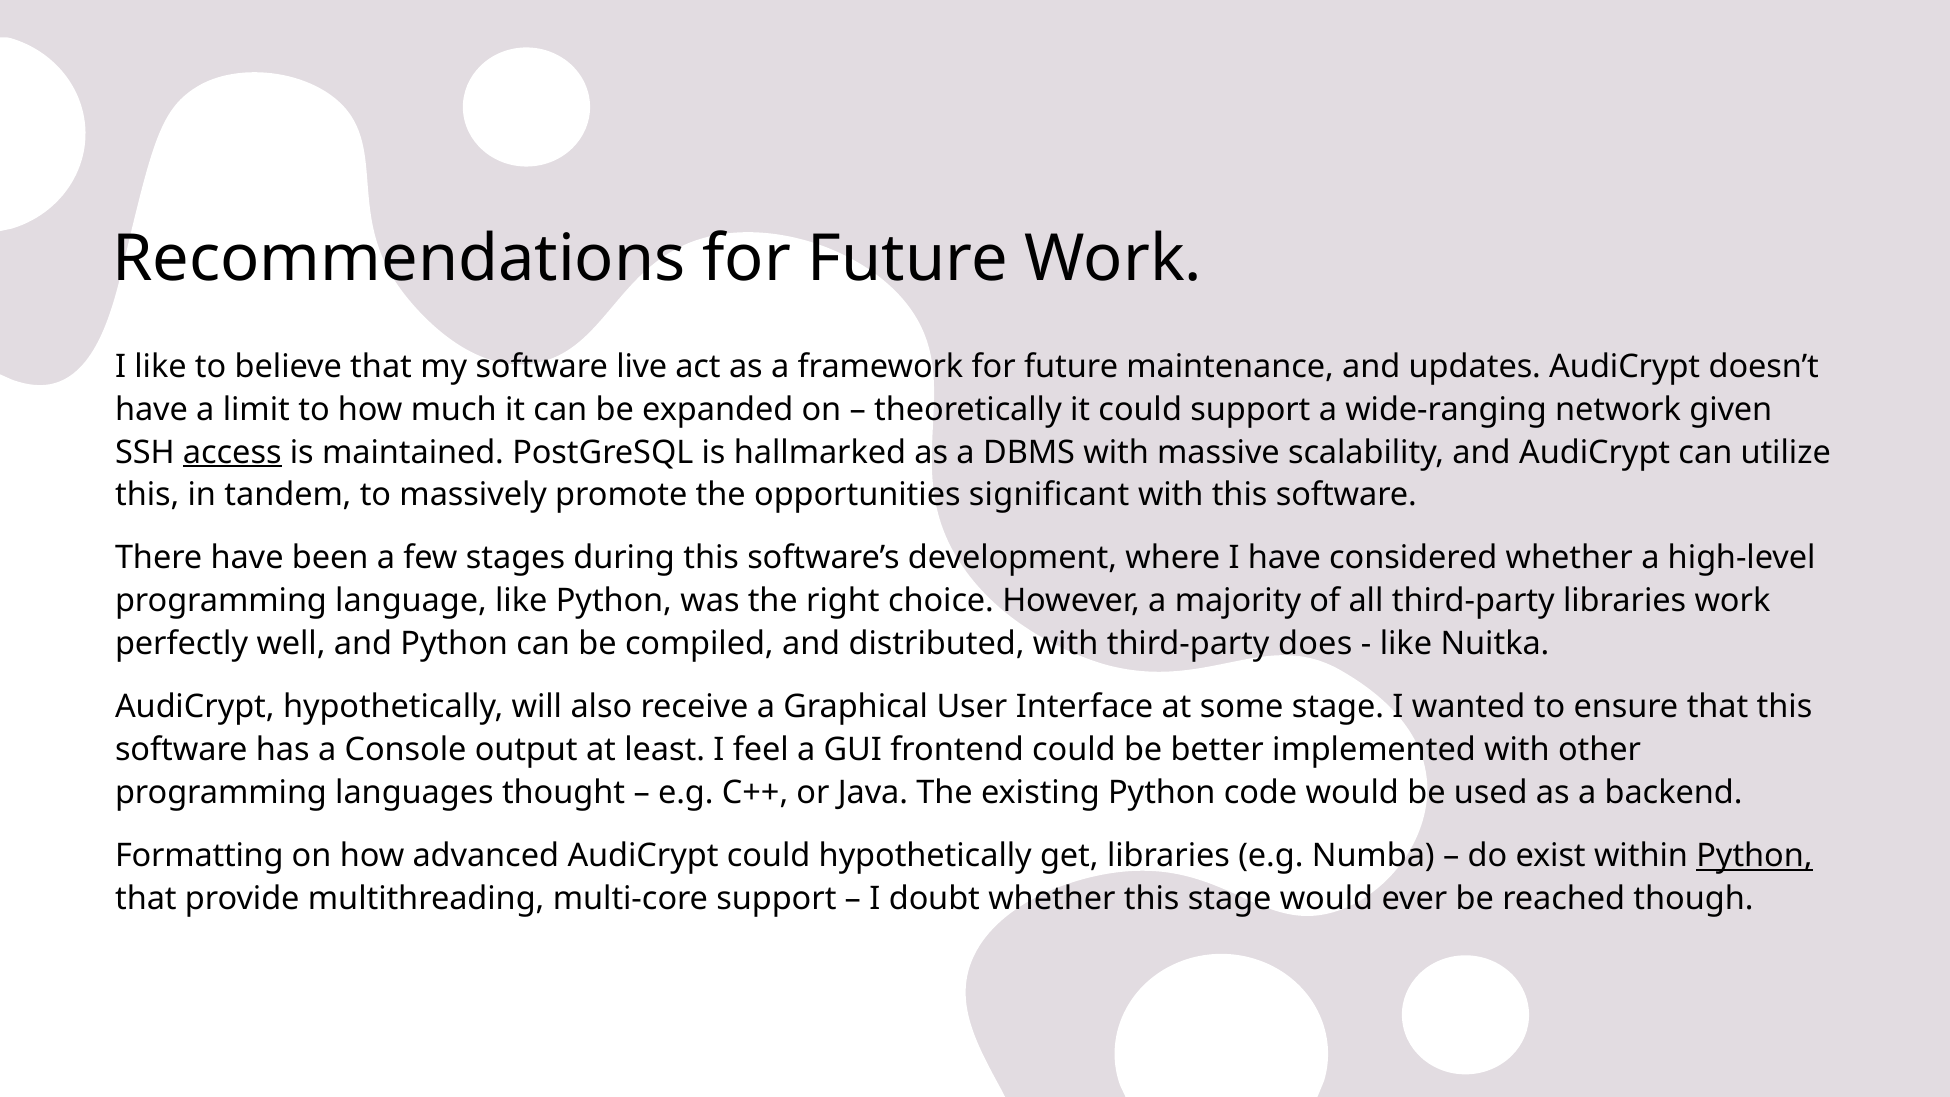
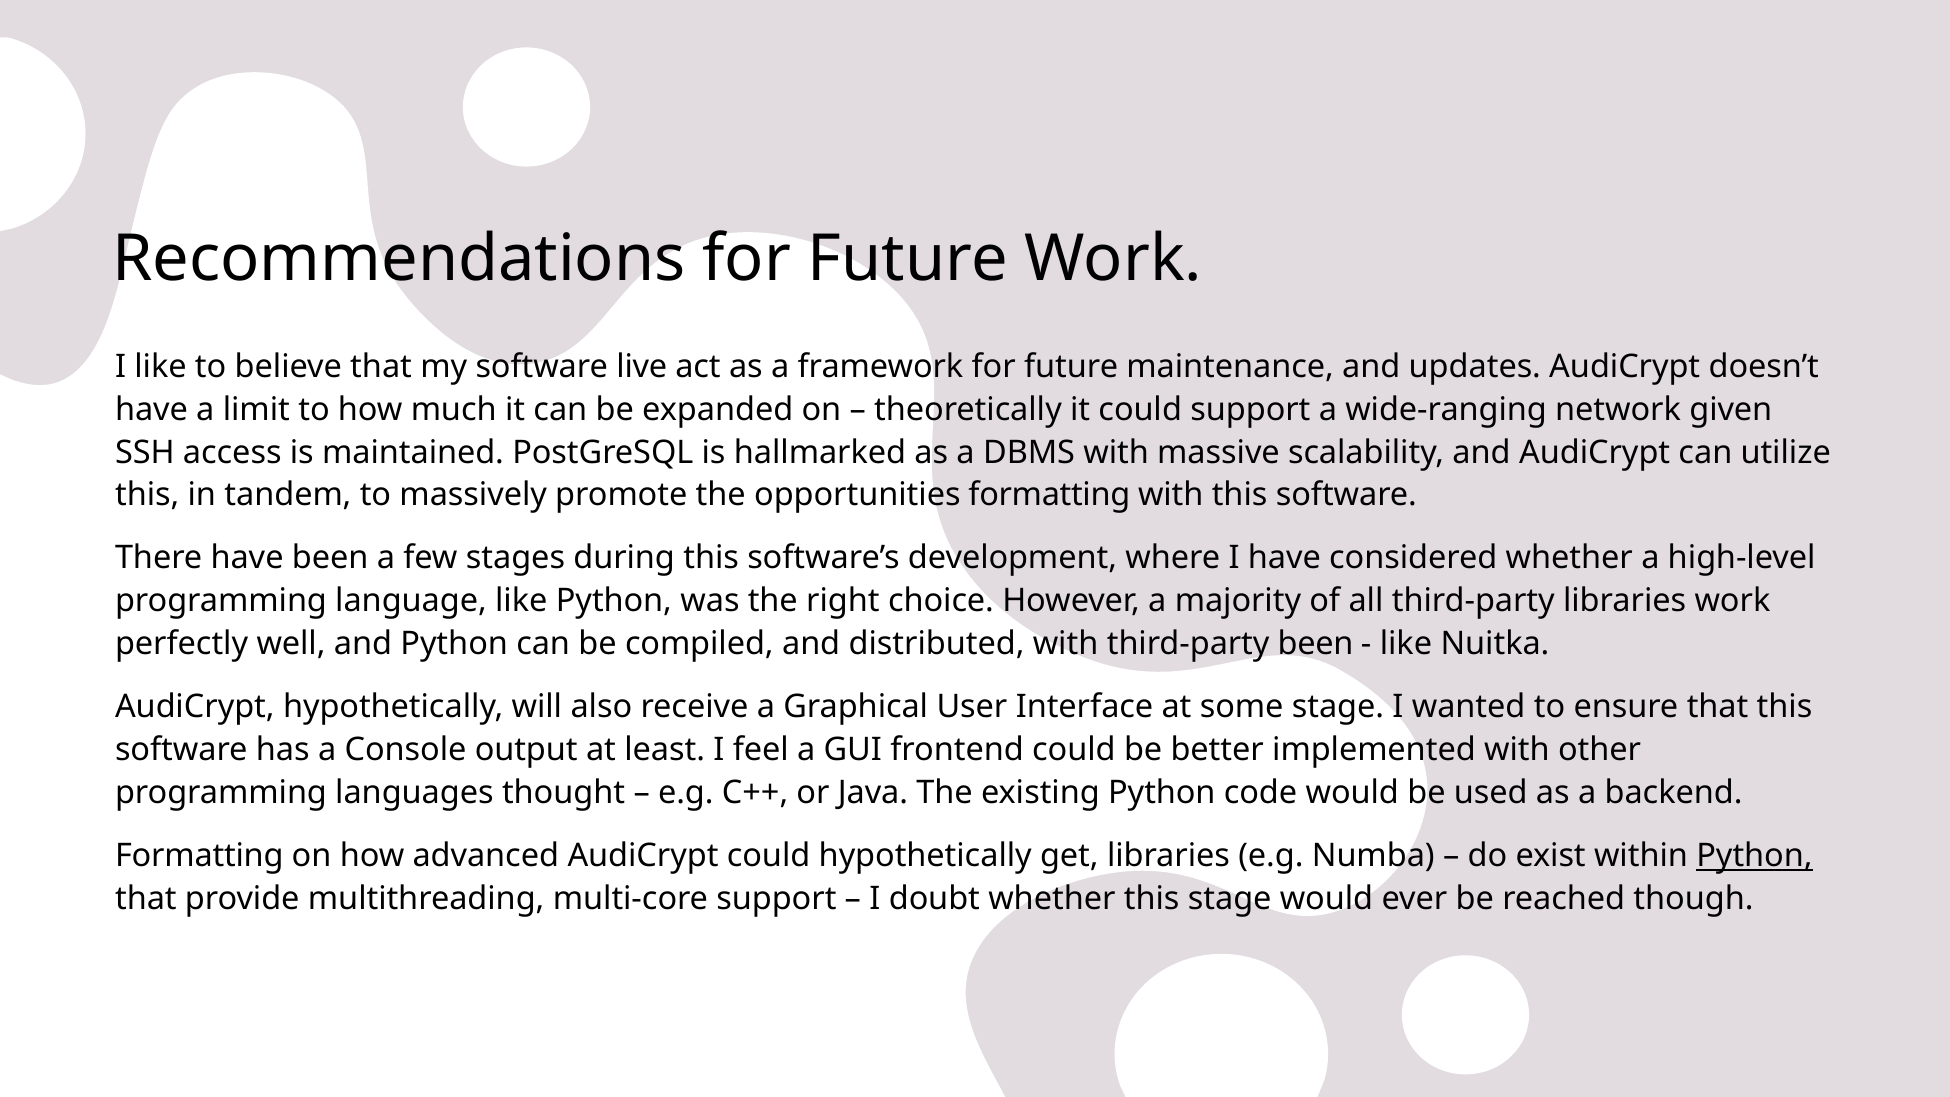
access underline: present -> none (232, 452)
opportunities significant: significant -> formatting (1049, 495)
third-party does: does -> been (1316, 644)
